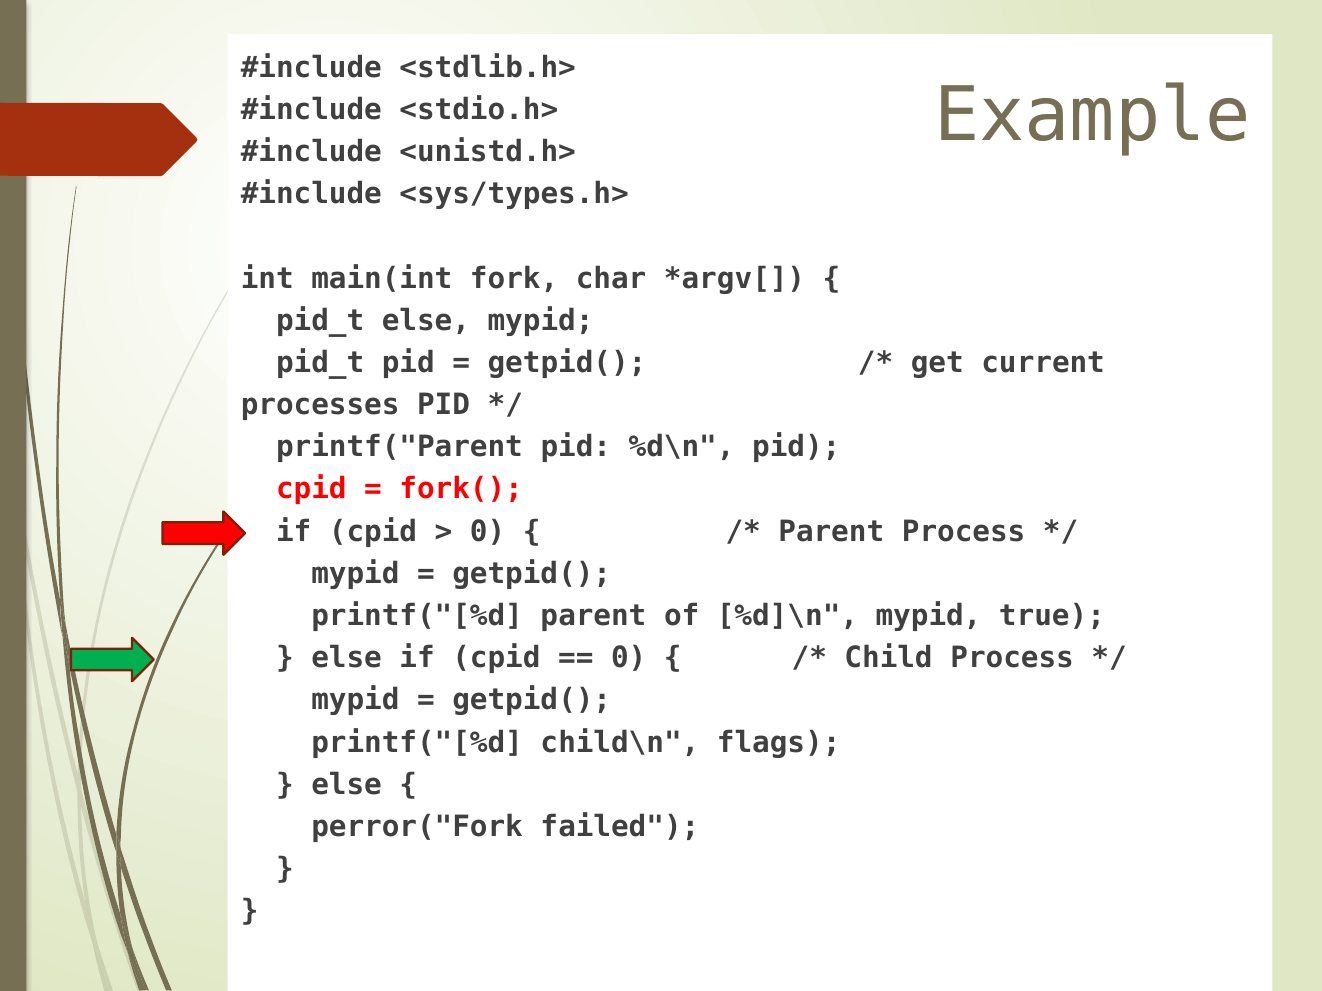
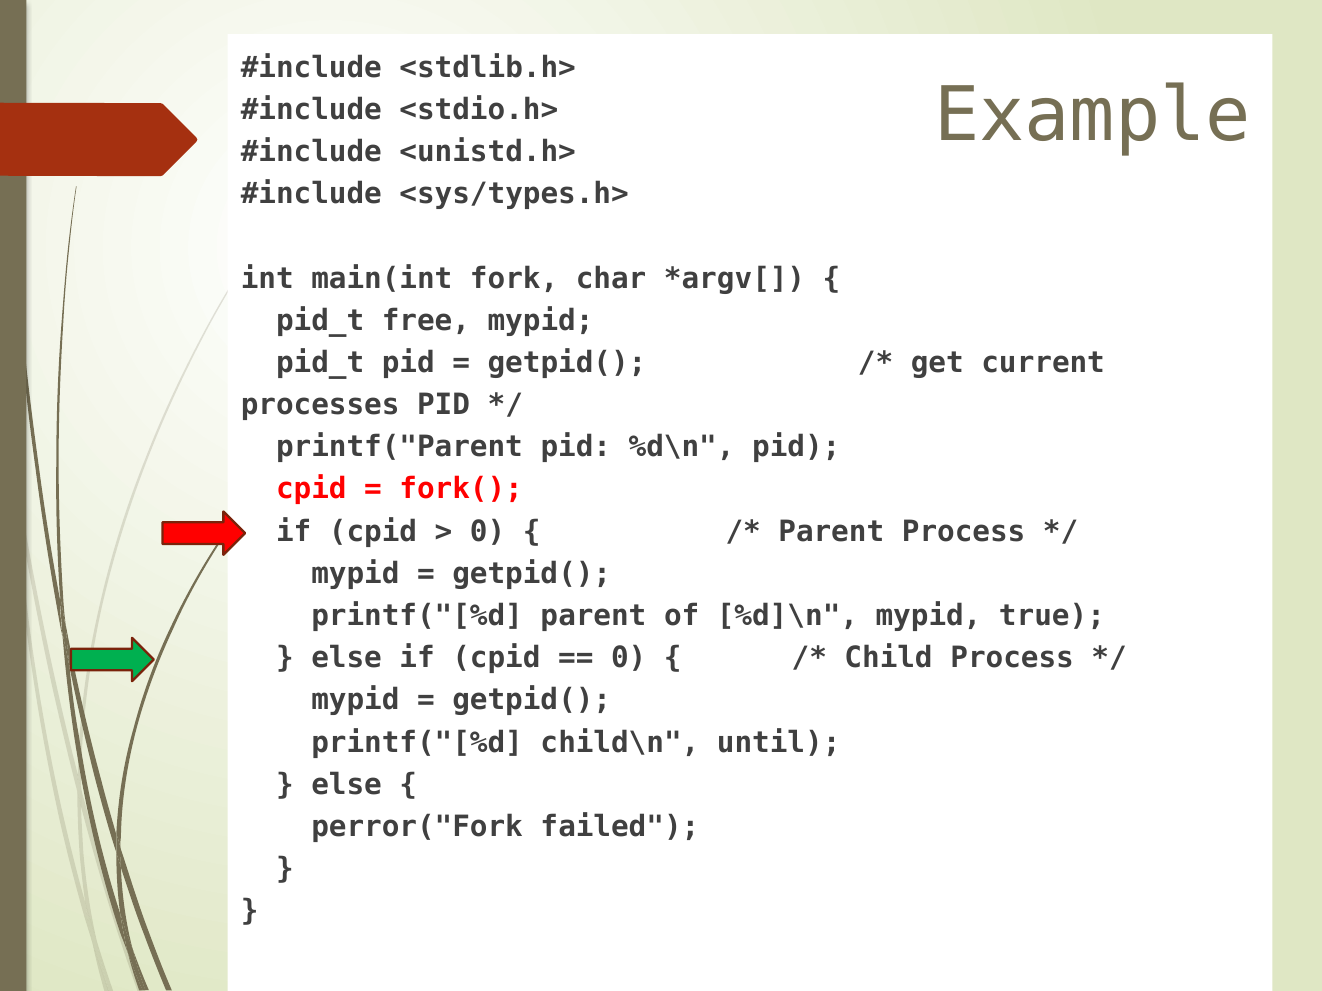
pid_t else: else -> free (426, 321)
flags: flags -> until (779, 743)
